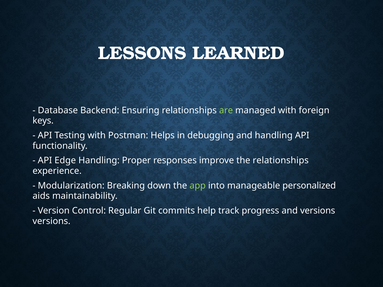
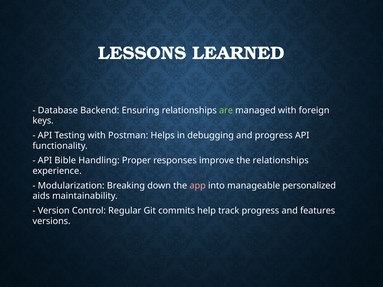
and handling: handling -> progress (274, 136)
Edge: Edge -> Bible (65, 161)
app colour: light green -> pink (198, 186)
and versions: versions -> features (318, 211)
